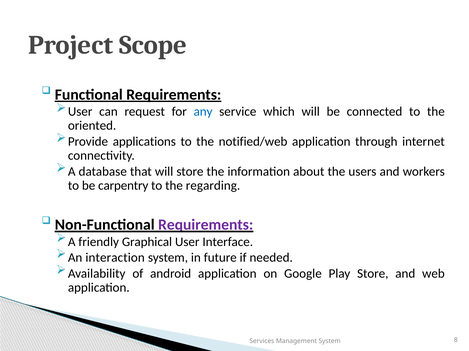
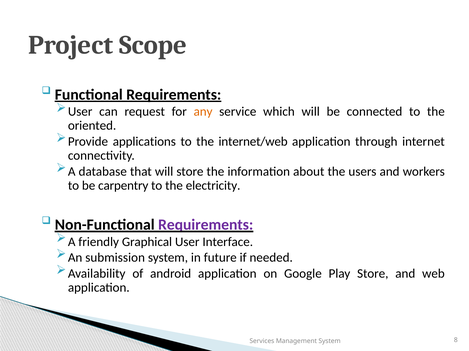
any colour: blue -> orange (203, 112)
notified/web: notified/web -> internet/web (253, 142)
regarding: regarding -> electricity (213, 186)
interaction: interaction -> submission (115, 258)
